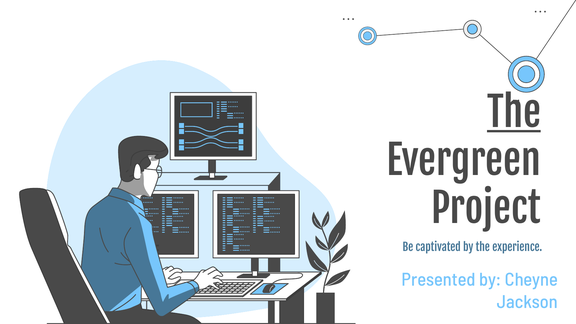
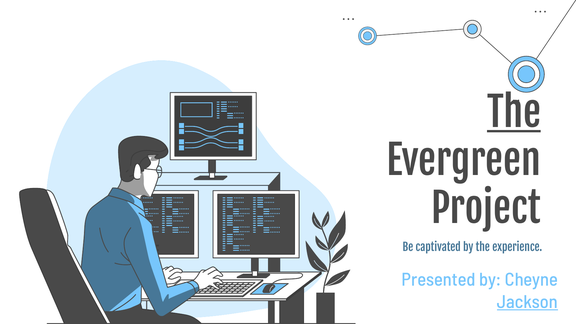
Jackson underline: none -> present (527, 302)
